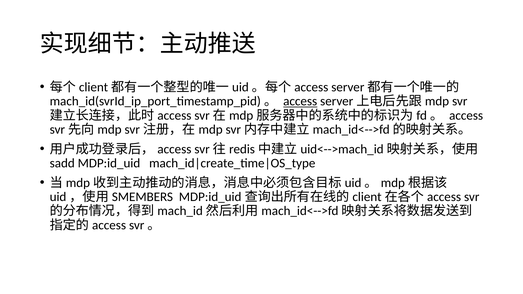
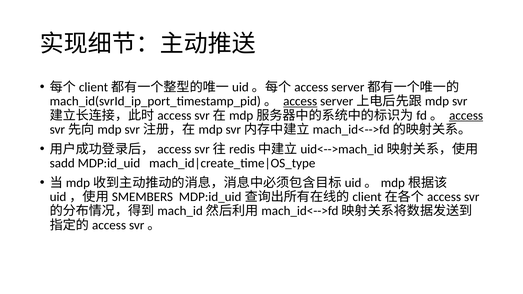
access underline: none -> present (466, 115)
